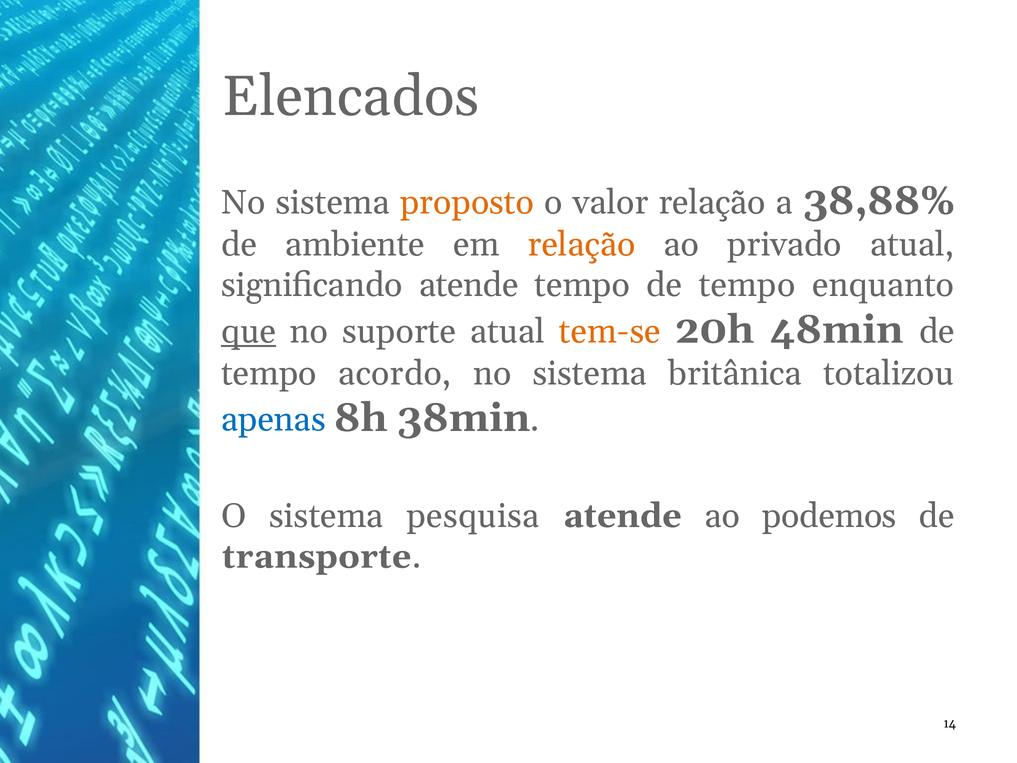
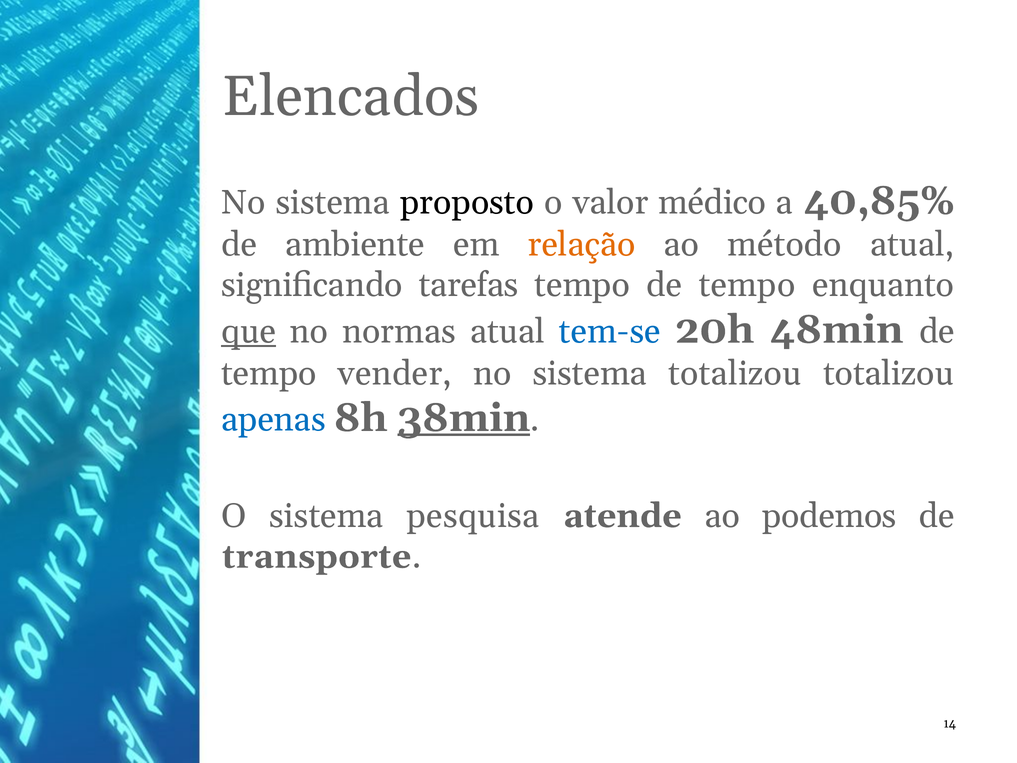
proposto colour: orange -> black (467, 203)
valor relação: relação -> médico (712, 203)
38,88%: 38,88% -> 40,85% (879, 201)
privado: privado -> método (785, 244)
significando atende: atende -> tarefas (469, 285)
suporte: suporte -> normas (399, 331)
tem-se colour: orange -> blue (610, 331)
acordo: acordo -> vender (395, 373)
sistema britânica: britânica -> totalizou (735, 373)
38min underline: none -> present (464, 418)
